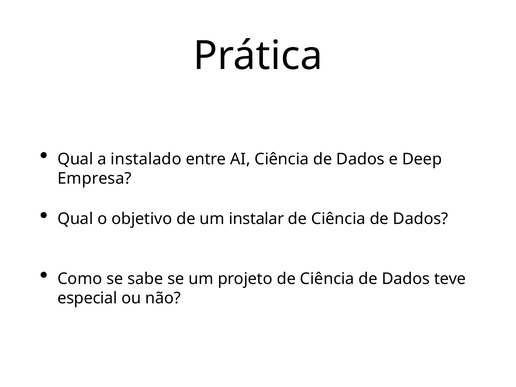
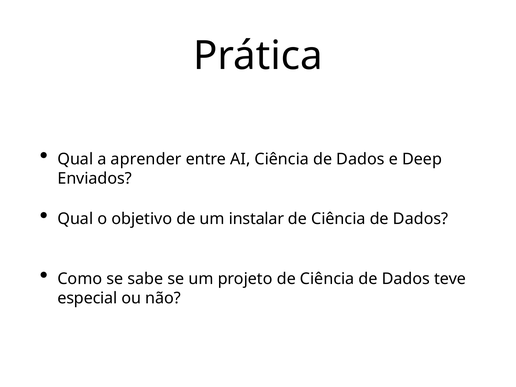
instalado: instalado -> aprender (146, 159)
Empresa: Empresa -> Enviados (95, 178)
